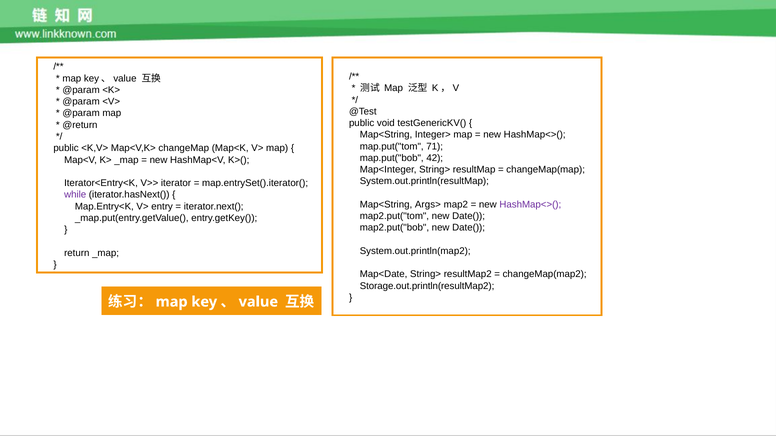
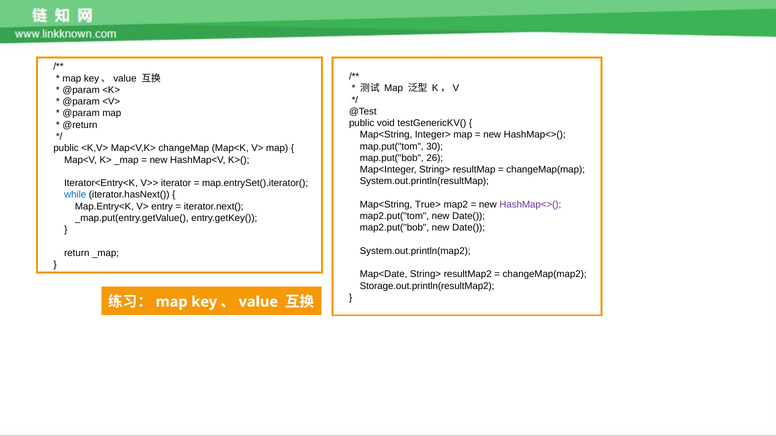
71: 71 -> 30 (435, 147)
42: 42 -> 26 (435, 158)
while colour: purple -> blue (75, 195)
Args>: Args> -> True> (428, 205)
